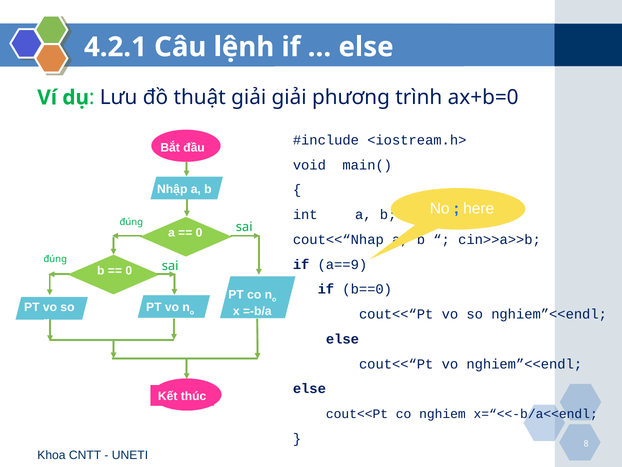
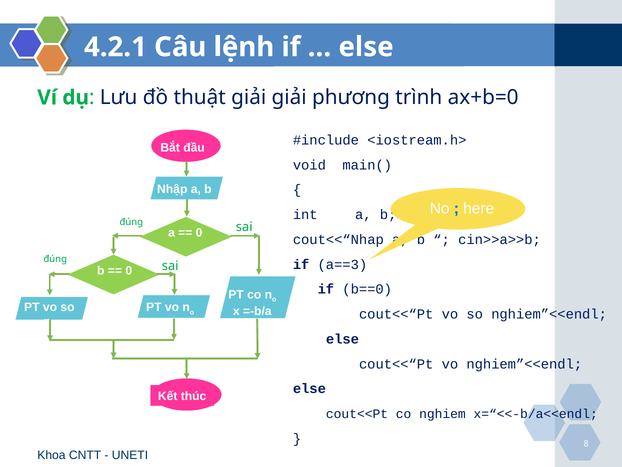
a==9: a==9 -> a==3 (342, 264)
